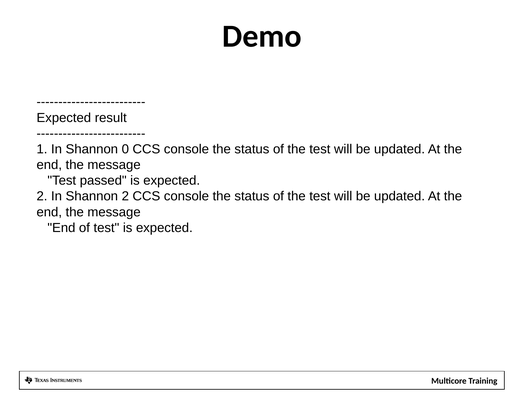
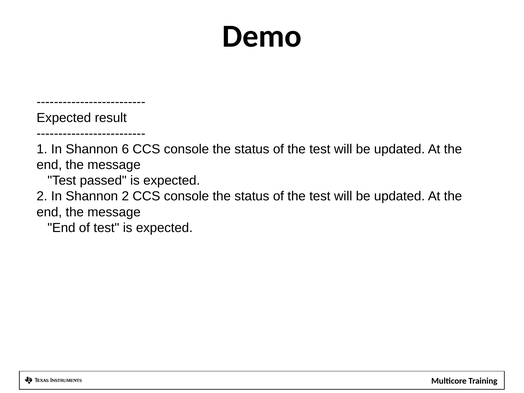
0: 0 -> 6 (125, 149)
